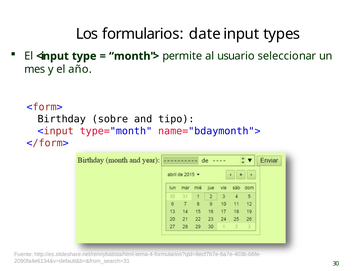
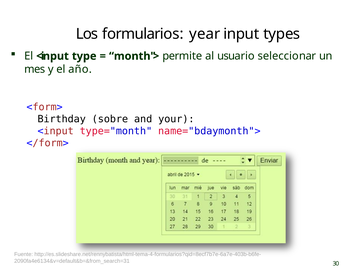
date: date -> year (205, 34)
tipo: tipo -> your (176, 119)
